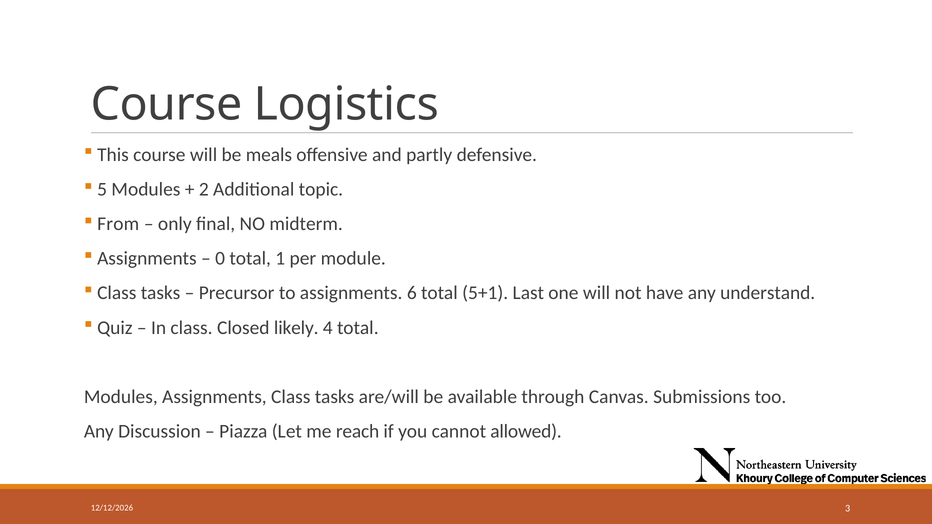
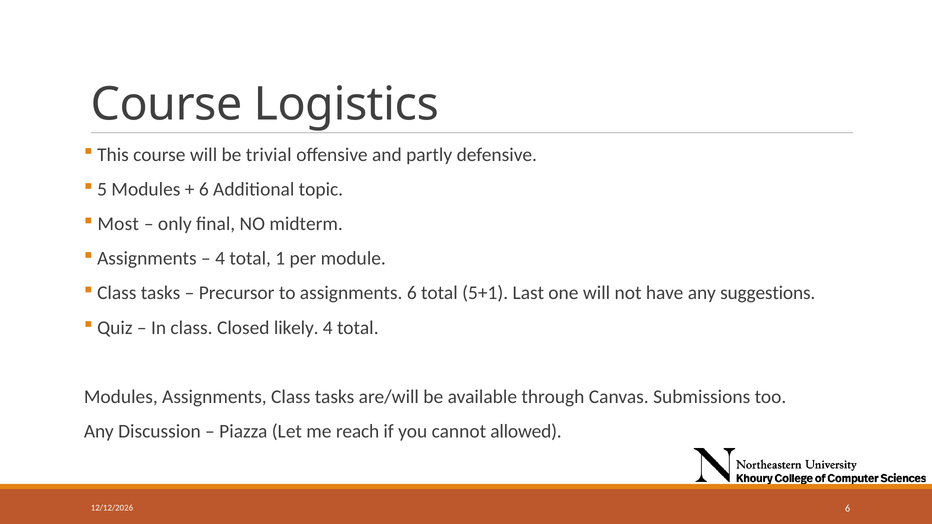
meals: meals -> trivial (269, 155)
2: 2 -> 6 (204, 190)
From: From -> Most (118, 224)
0: 0 -> 4 (220, 259)
understand: understand -> suggestions (768, 293)
3: 3 -> 6 (848, 508)
